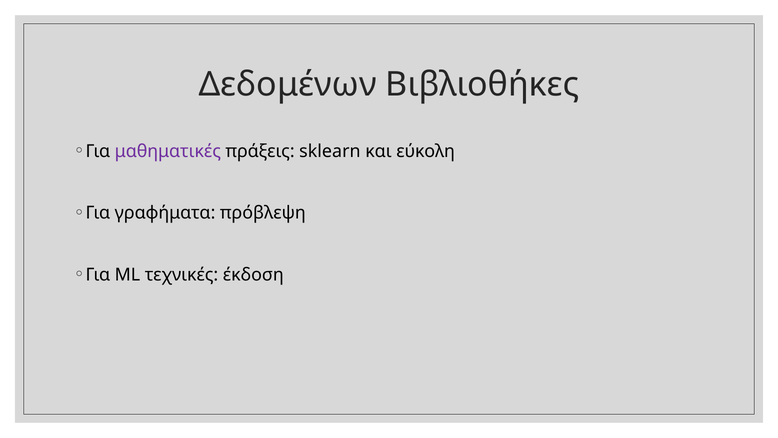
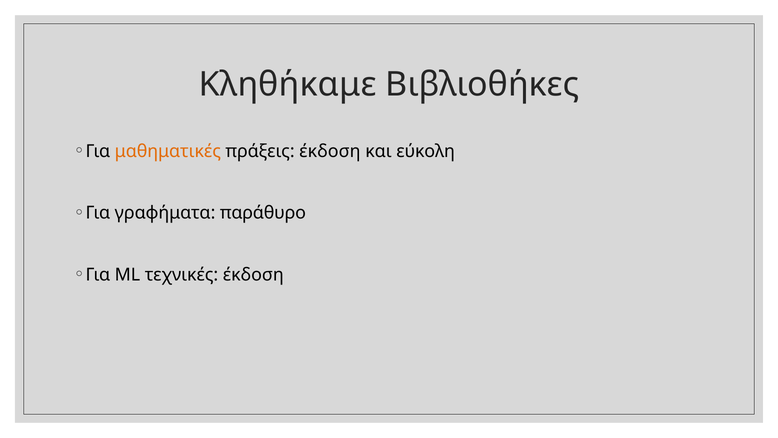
Δεδομένων: Δεδομένων -> Κληθήκαμε (288, 85)
μαθηματικές colour: purple -> orange (168, 151)
πράξεις sklearn: sklearn -> έκδοση (330, 151)
πρόβλεψη: πρόβλεψη -> παράθυρο (263, 213)
